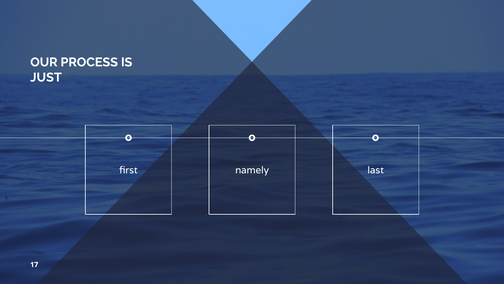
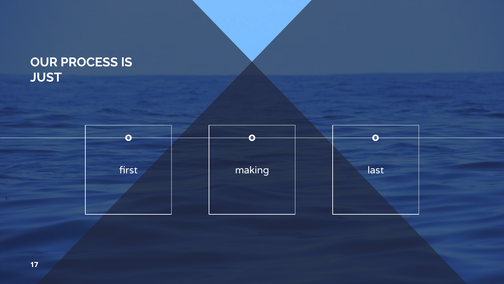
namely: namely -> making (252, 170)
